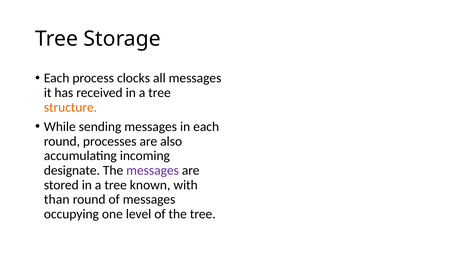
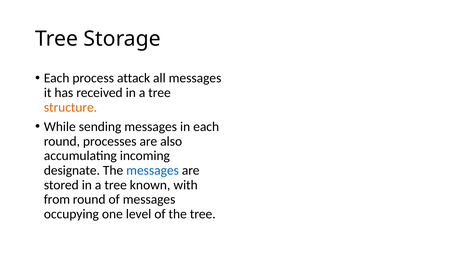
clocks: clocks -> attack (134, 78)
messages colour: purple -> blue (153, 170)
than: than -> from (57, 199)
